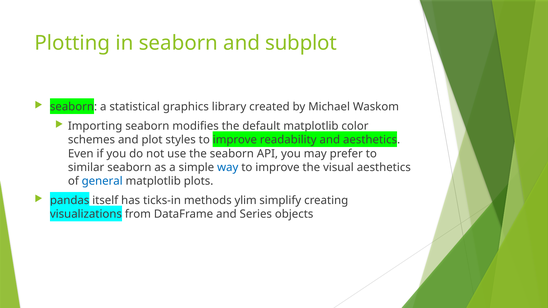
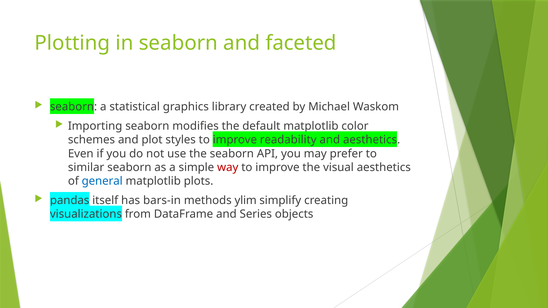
subplot: subplot -> faceted (301, 43)
way colour: blue -> red (228, 167)
ticks-in: ticks-in -> bars-in (162, 201)
